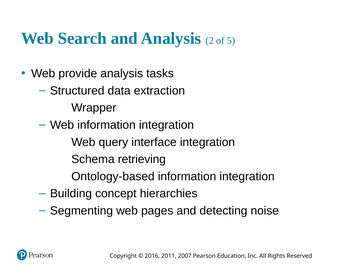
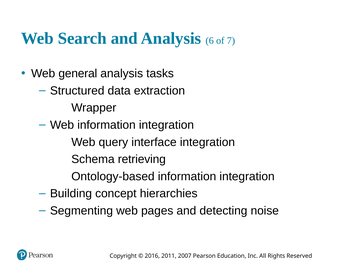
2: 2 -> 6 (210, 41)
5: 5 -> 7 (231, 41)
provide: provide -> general (78, 73)
